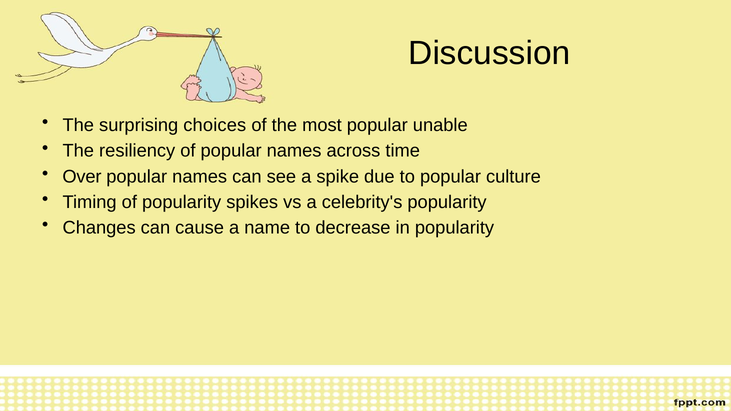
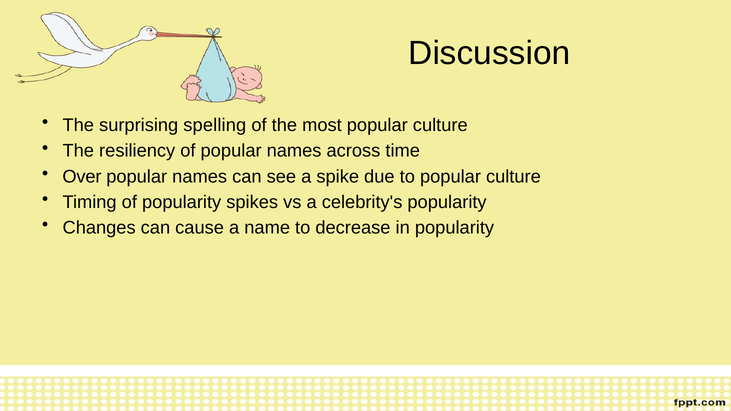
choices: choices -> spelling (215, 125)
most popular unable: unable -> culture (440, 125)
